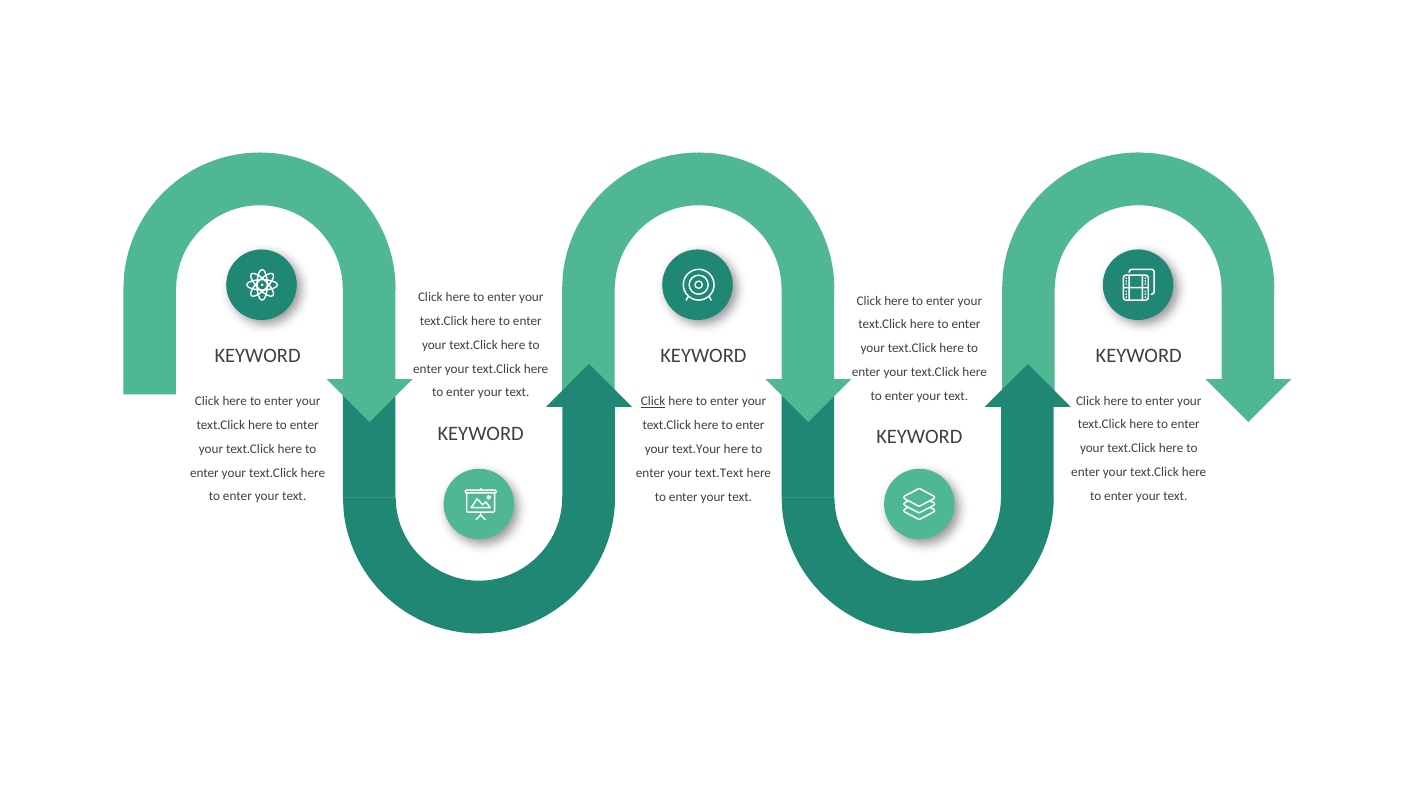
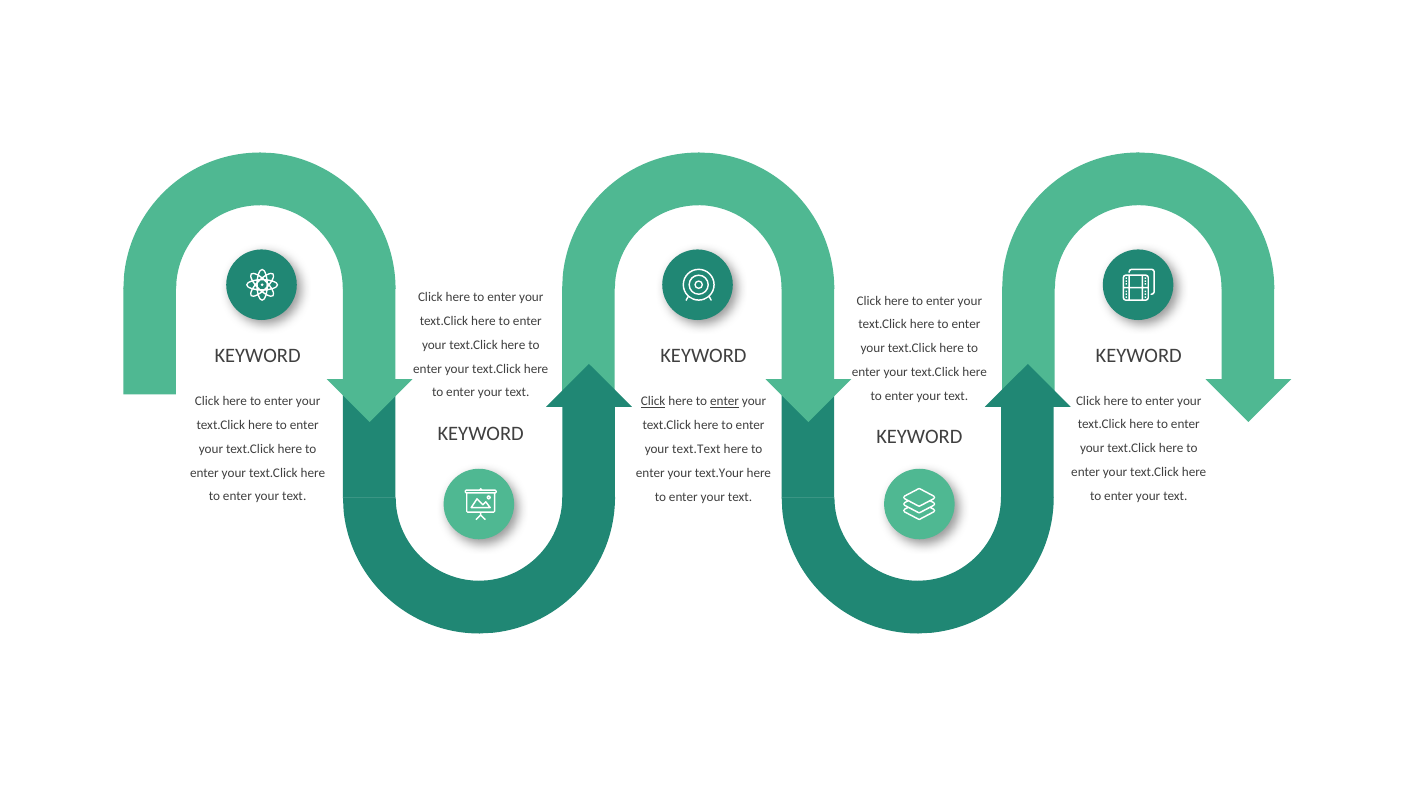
enter underline: none -> present (725, 402)
text.Your: text.Your -> text.Text (696, 449)
text.Text: text.Text -> text.Your (719, 473)
